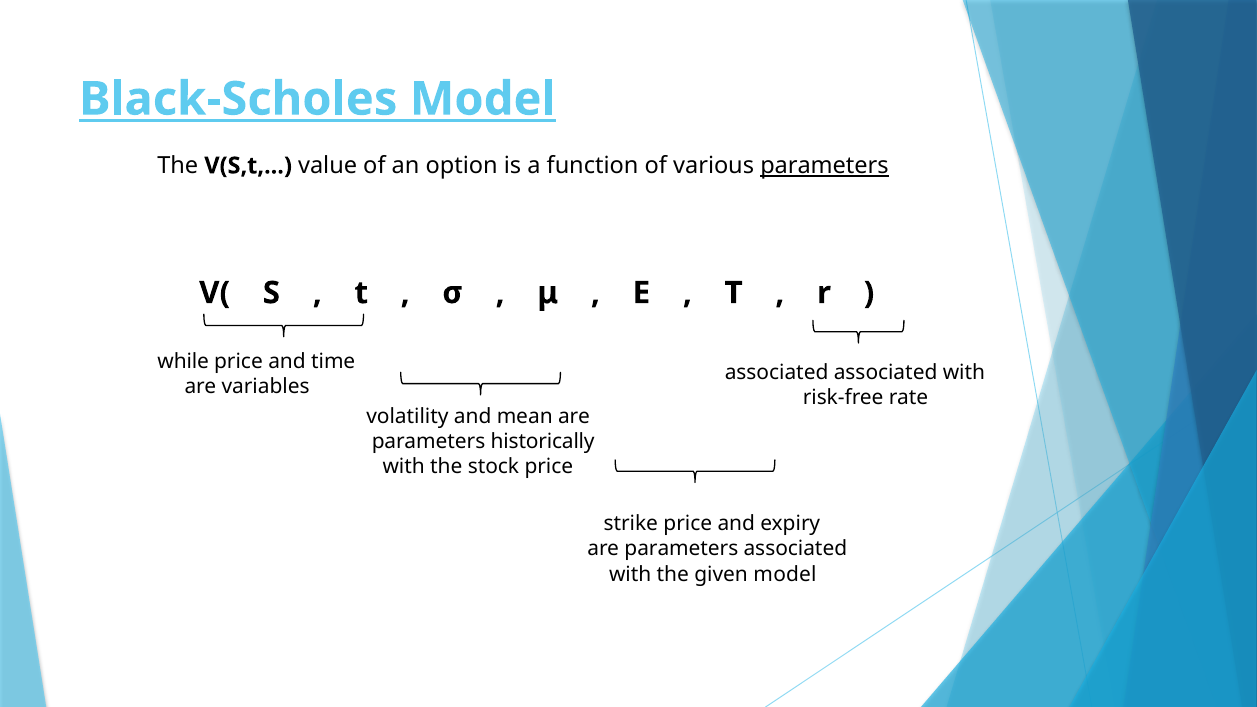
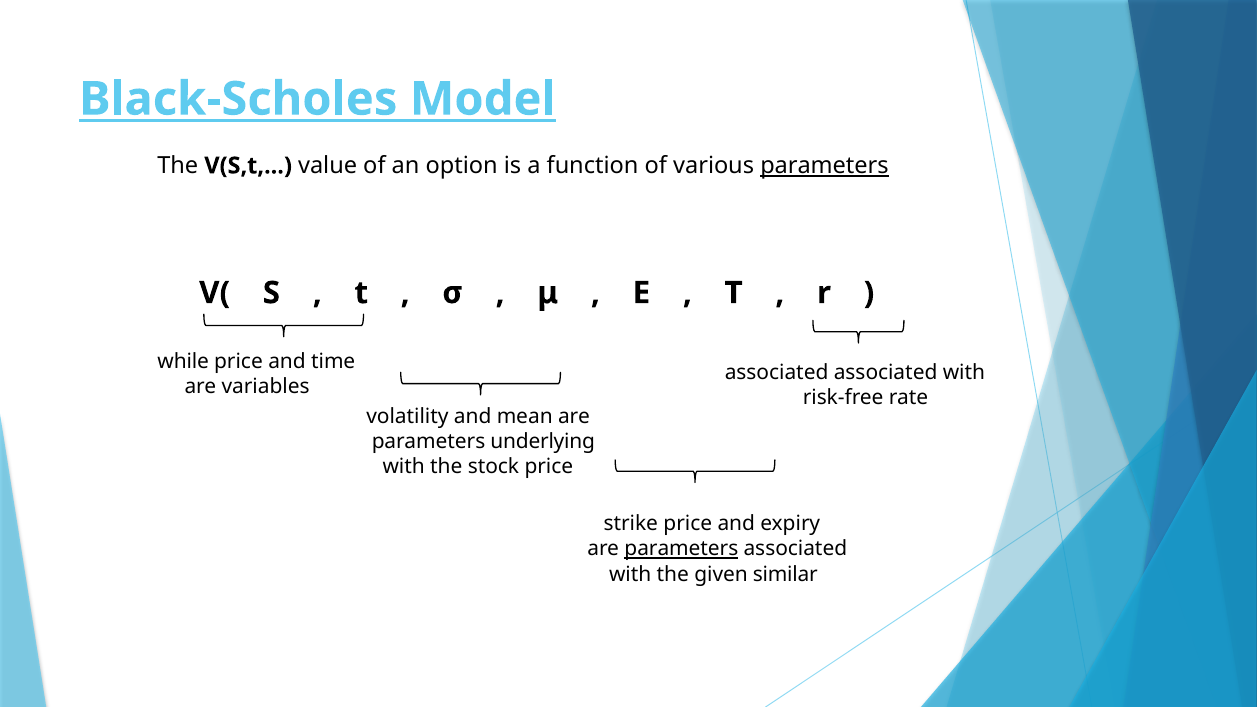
historically: historically -> underlying (543, 442)
parameters underline: none -> present (681, 549)
given model: model -> similar (785, 574)
